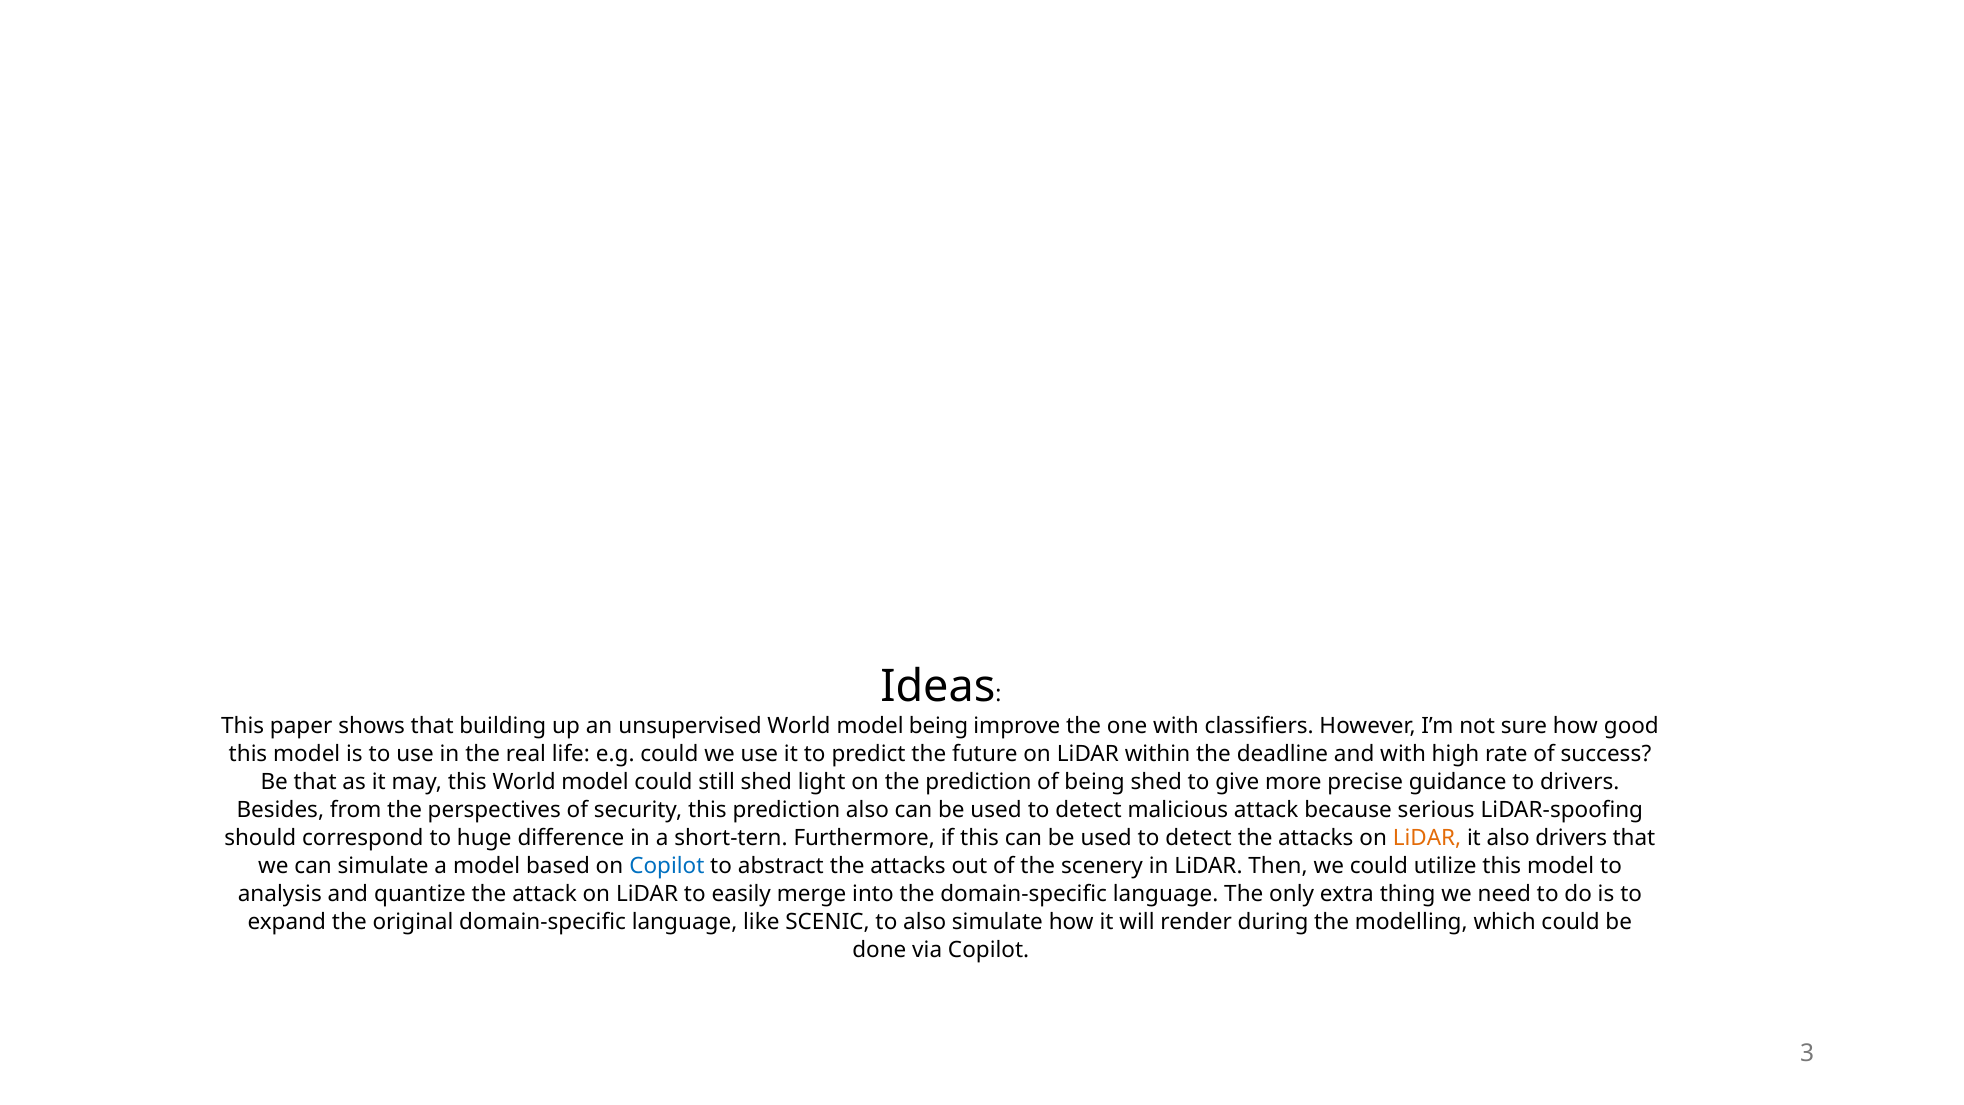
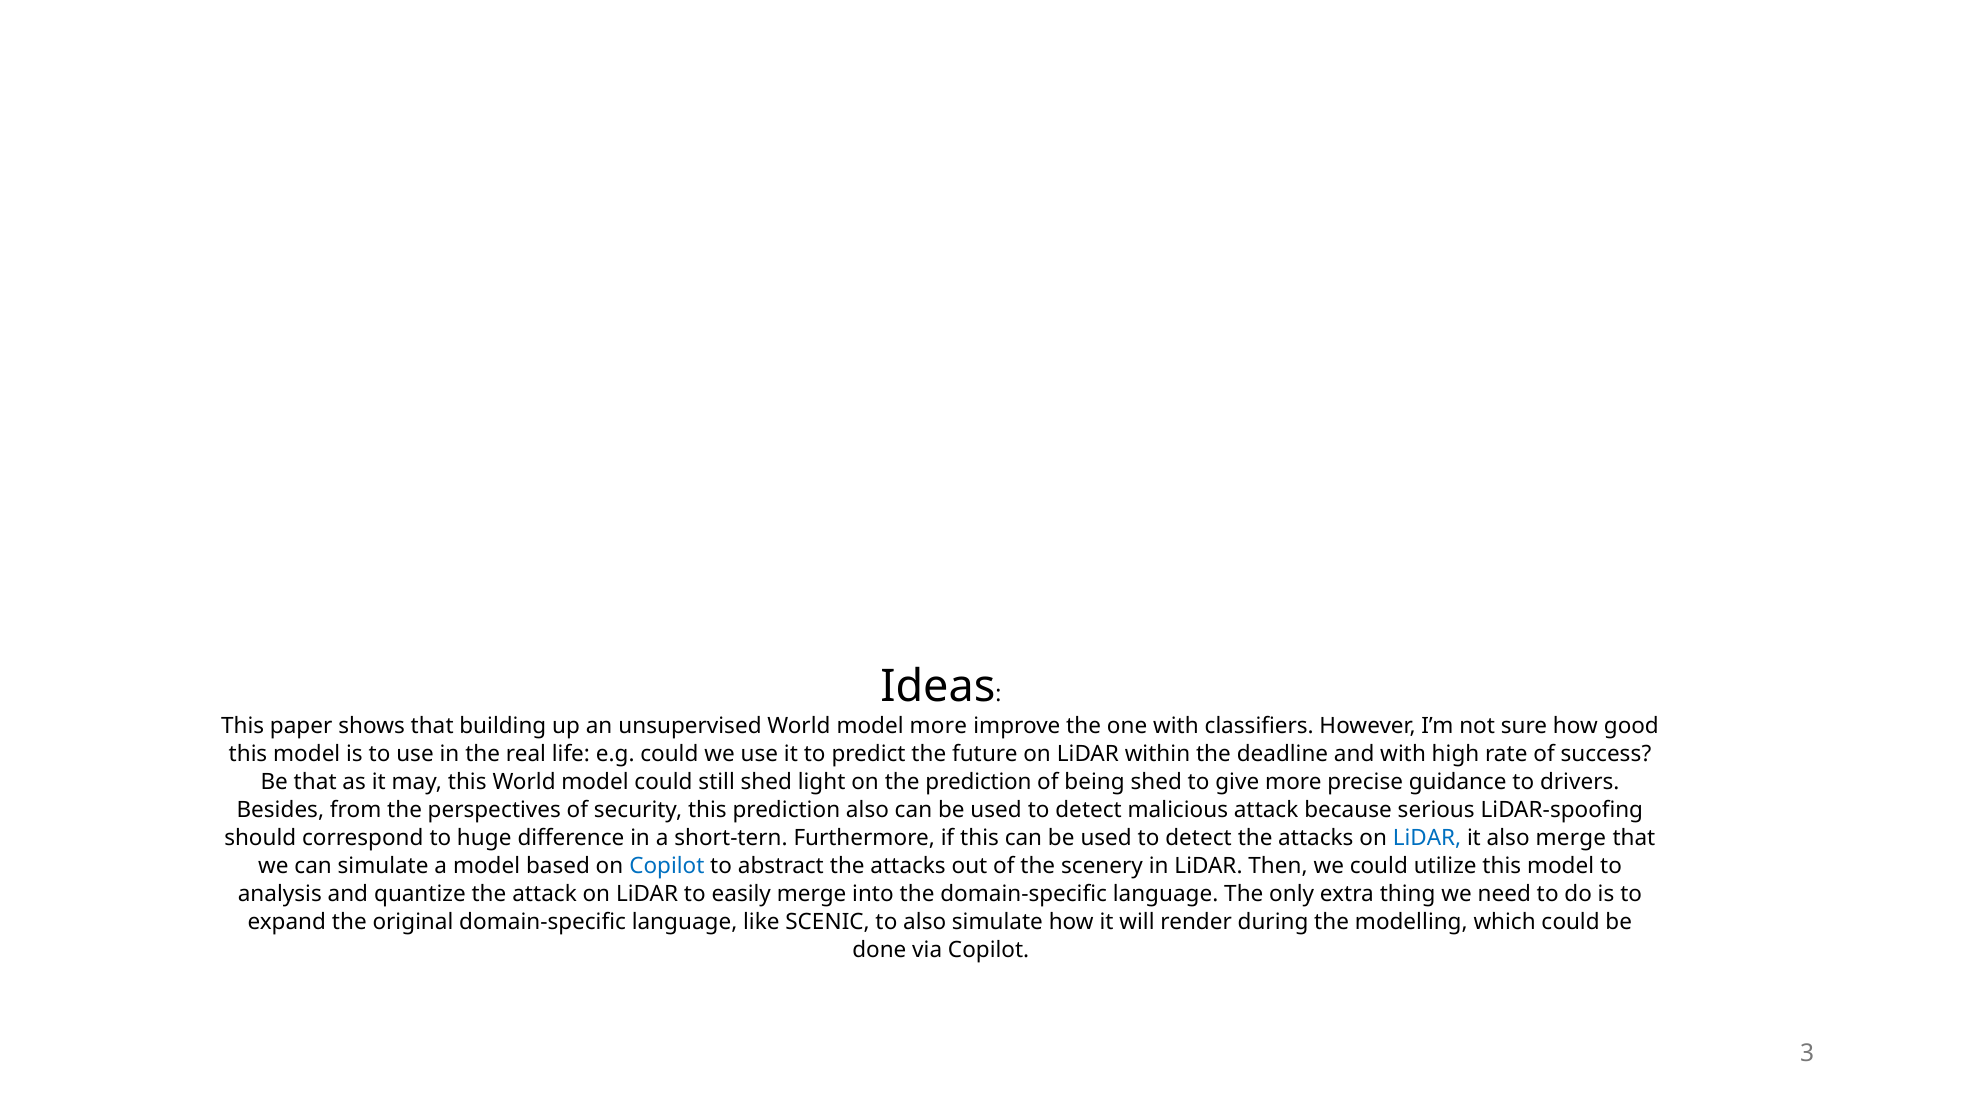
model being: being -> more (938, 726)
LiDAR colour: orange -> blue (1427, 838)
also drivers: drivers -> merge (1571, 838)
